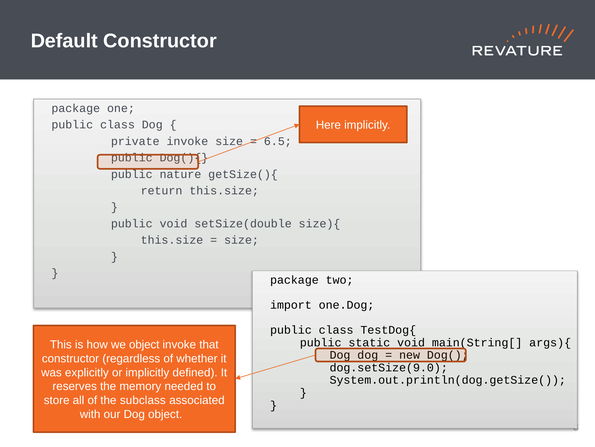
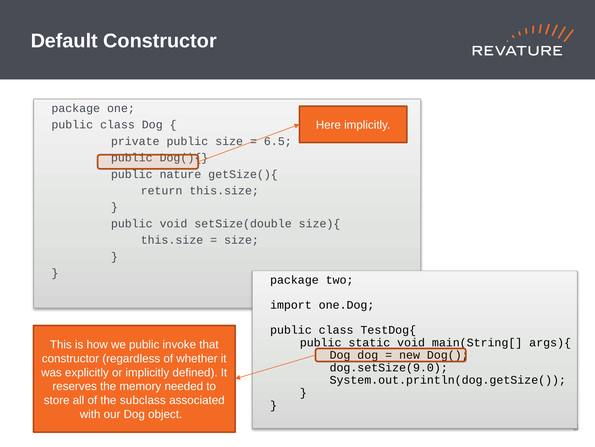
private invoke: invoke -> public (187, 141)
we object: object -> public (144, 344)
